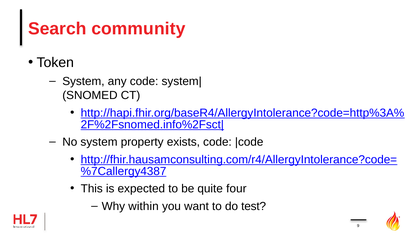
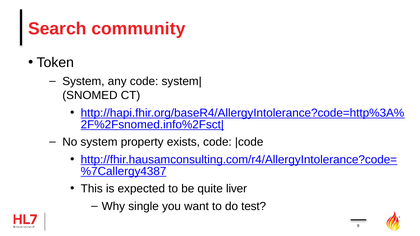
four: four -> liver (237, 189)
within: within -> single (144, 206)
